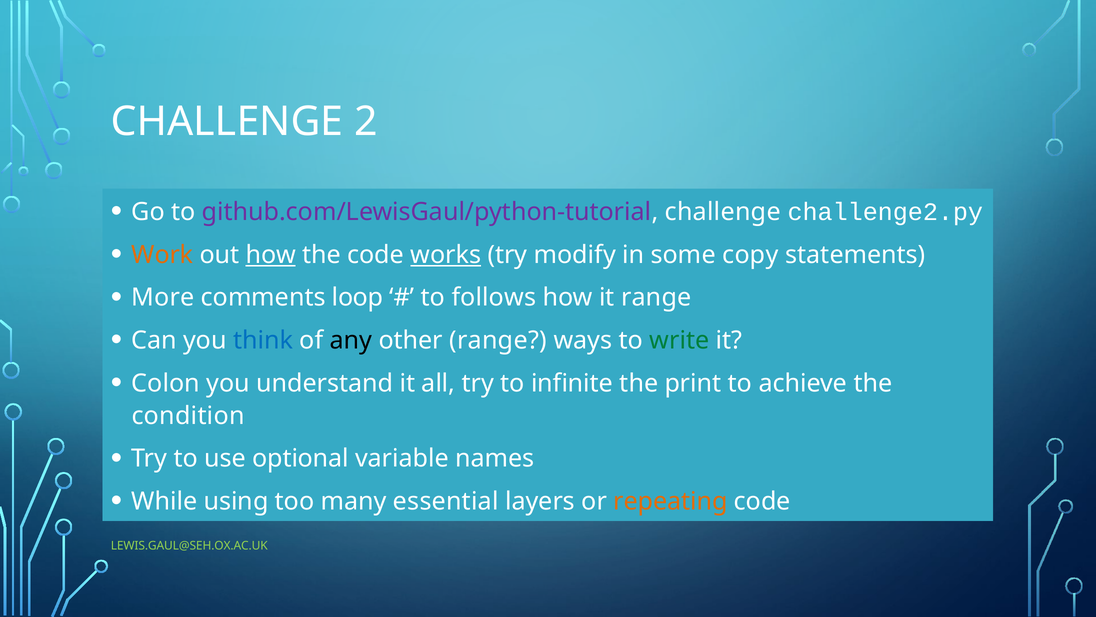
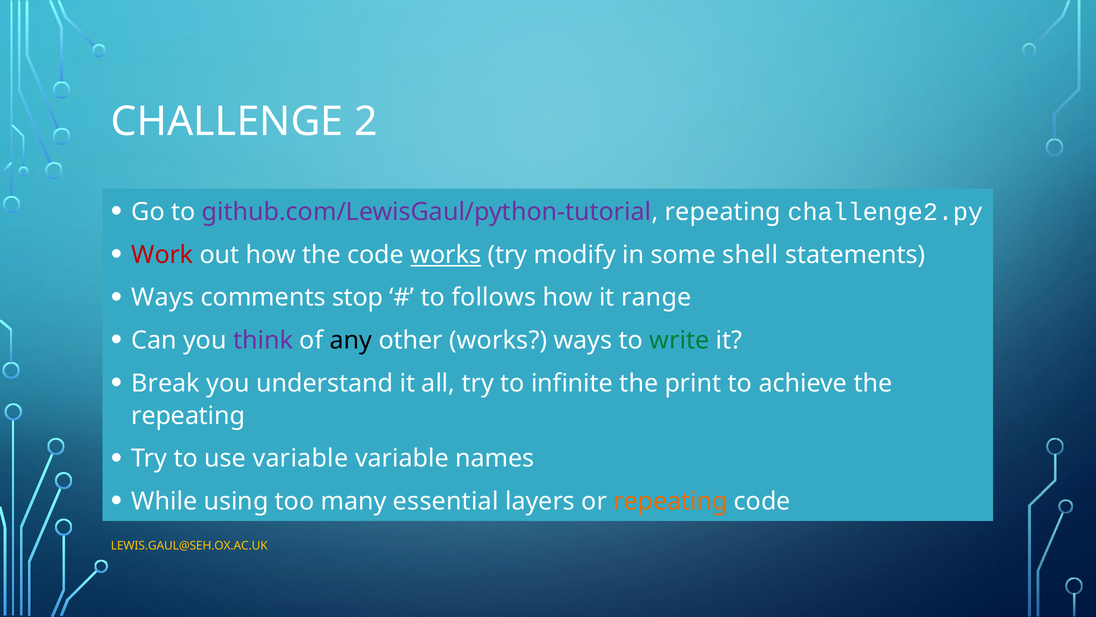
github.com/LewisGaul/python-tutorial challenge: challenge -> repeating (723, 212)
Work colour: orange -> red (162, 255)
how underline: present -> none (271, 255)
copy: copy -> shell (750, 255)
More: More -> Ways (163, 297)
loop: loop -> stop (358, 297)
think colour: blue -> purple (263, 340)
other range: range -> works (498, 340)
Colon: Colon -> Break (166, 383)
condition: condition -> repeating (188, 415)
use optional: optional -> variable (300, 458)
LEWIS.GAUL@SEH.OX.AC.UK colour: light green -> yellow (189, 545)
